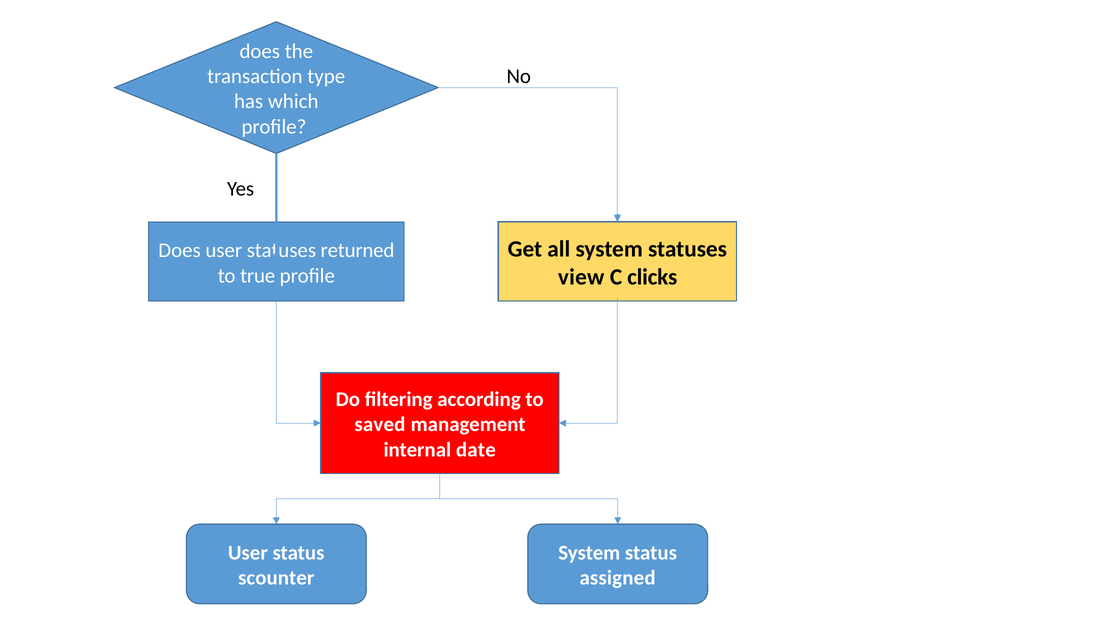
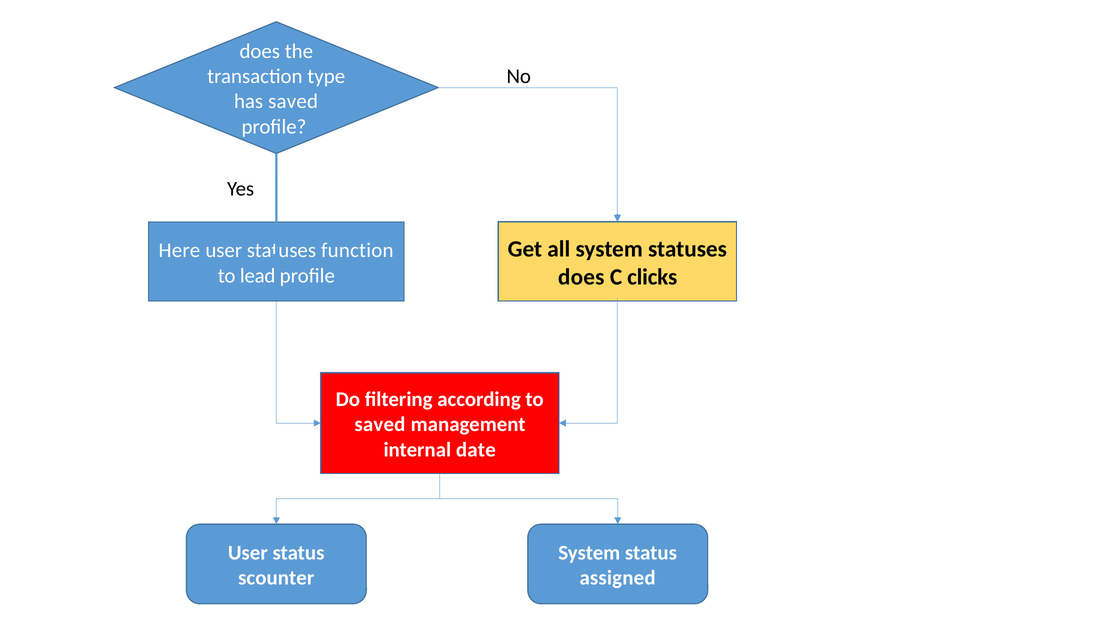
has which: which -> saved (293, 102)
Does: Does -> Here (179, 251)
returned: returned -> function (357, 251)
true: true -> lead (258, 276)
view: view -> does (581, 277)
